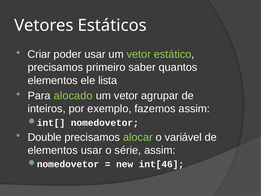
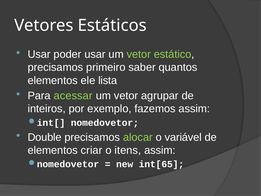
Criar: Criar -> Usar (39, 54)
alocado: alocado -> acessar (73, 96)
elementos usar: usar -> criar (92, 150)
série: série -> itens (128, 150)
int[46: int[46 -> int[65 (161, 164)
